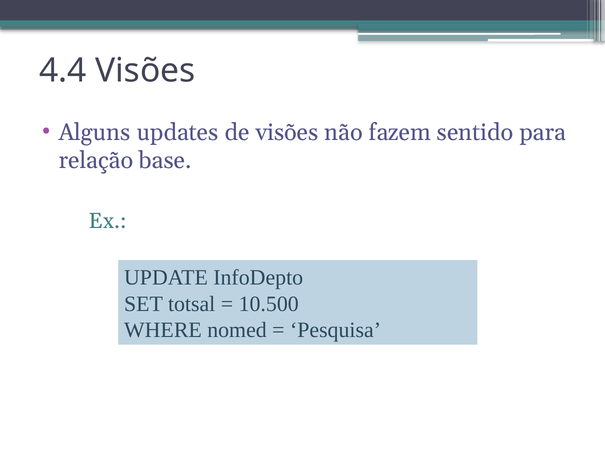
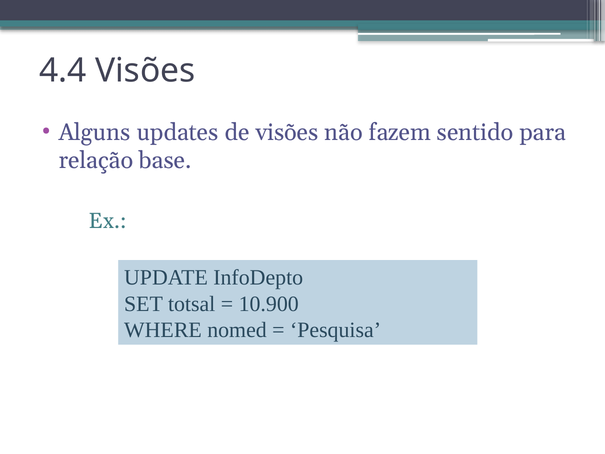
10.500: 10.500 -> 10.900 (269, 304)
